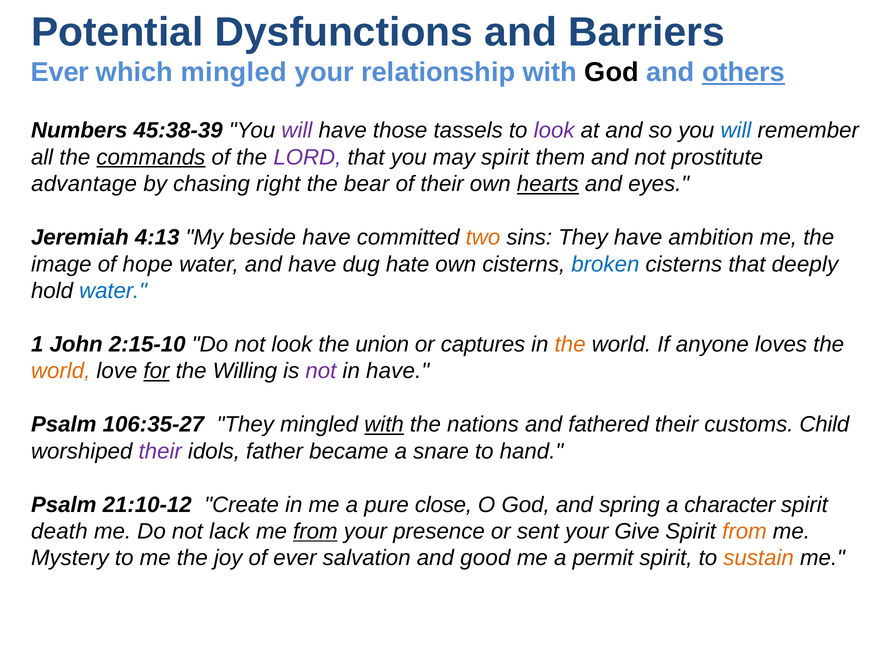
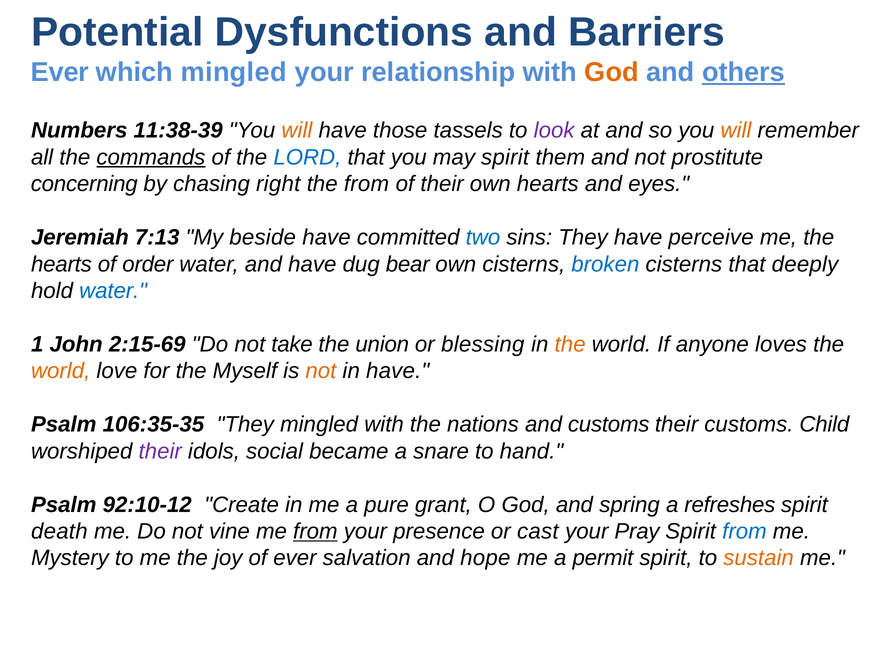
God colour: black -> orange (612, 72)
45:38-39: 45:38-39 -> 11:38-39 (178, 131)
will colour: purple -> orange (297, 131)
will colour: blue -> orange (736, 131)
LORD colour: purple -> blue (307, 157)
advantage: advantage -> concerning (84, 184)
the bear: bear -> from (367, 184)
hearts underline: present -> none (548, 184)
4:13: 4:13 -> 7:13 (157, 238)
two colour: orange -> blue (483, 238)
ambition: ambition -> perceive (711, 238)
image: image -> hearts (61, 264)
hope: hope -> order (148, 264)
hate: hate -> bear (408, 264)
2:15-10: 2:15-10 -> 2:15-69 (147, 344)
not look: look -> take (292, 344)
captures: captures -> blessing (483, 344)
for underline: present -> none (156, 371)
Willing: Willing -> Myself (245, 371)
not colour: purple -> orange (321, 371)
106:35-27: 106:35-27 -> 106:35-35 (153, 425)
with underline: present -> none (384, 425)
and fathered: fathered -> customs (609, 425)
father: father -> social (275, 451)
21:10-12: 21:10-12 -> 92:10-12 (147, 505)
close: close -> grant (443, 505)
character: character -> refreshes (730, 505)
lack: lack -> vine (229, 532)
sent: sent -> cast (538, 532)
Give: Give -> Pray (637, 532)
from colour: orange -> blue (744, 532)
good: good -> hope (485, 558)
